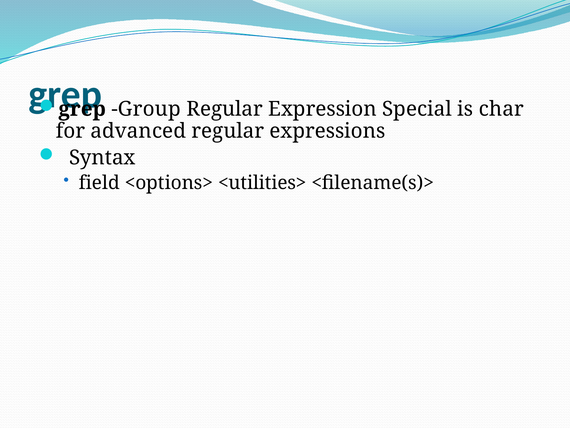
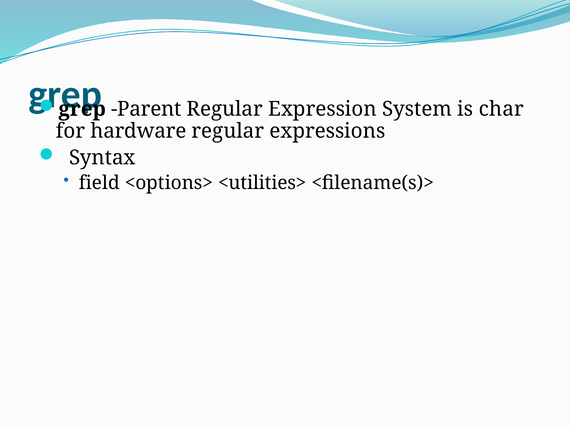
Group: Group -> Parent (146, 109)
Special: Special -> System (417, 109)
advanced: advanced -> hardware (138, 131)
